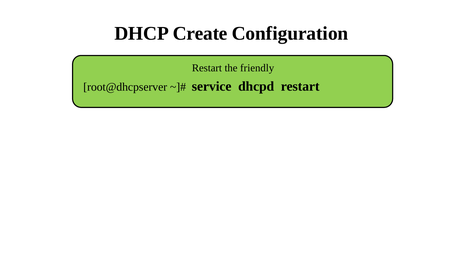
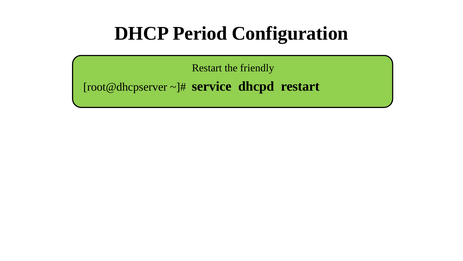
Create: Create -> Period (200, 33)
